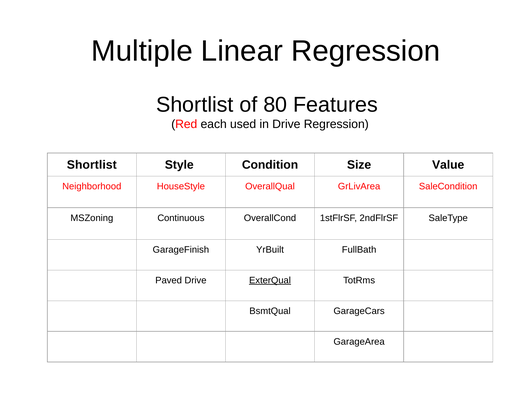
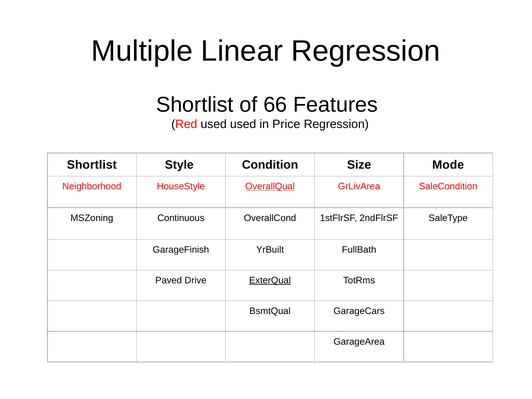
80: 80 -> 66 (275, 105)
Red each: each -> used (214, 124)
in Drive: Drive -> Price (286, 124)
Value: Value -> Mode (448, 165)
OverallQual underline: none -> present (270, 186)
